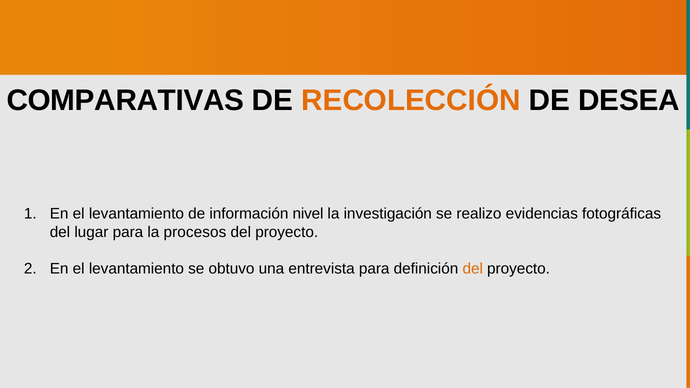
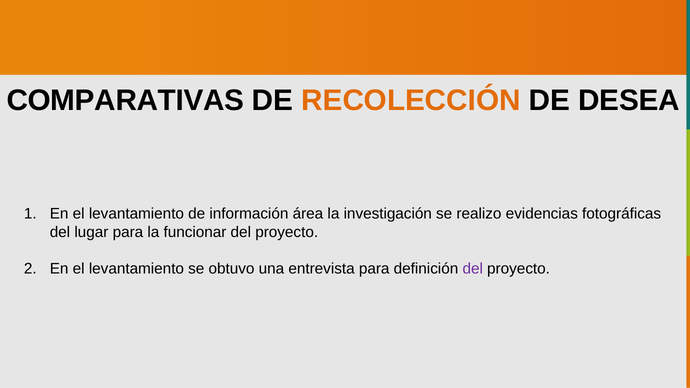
nivel: nivel -> área (308, 214)
procesos: procesos -> funcionar (195, 232)
del colour: orange -> purple (473, 269)
